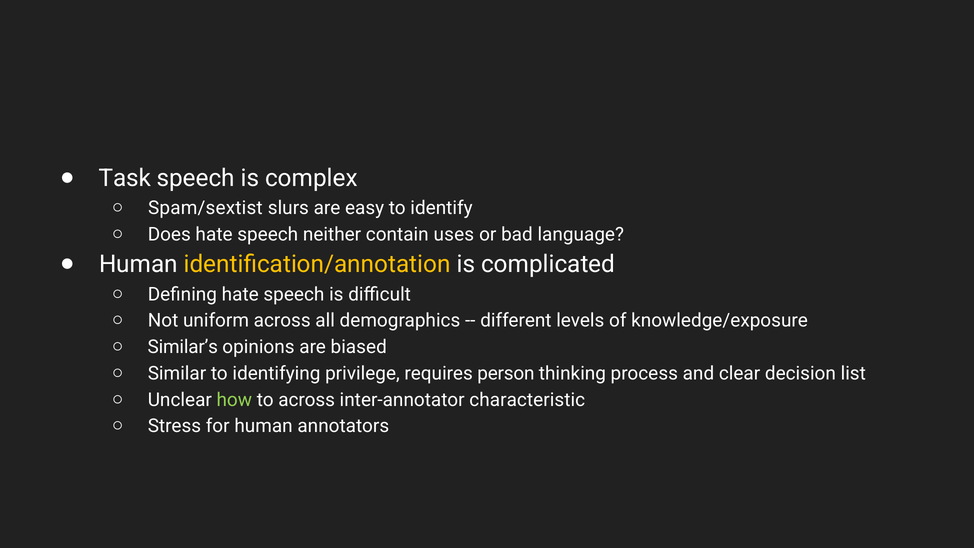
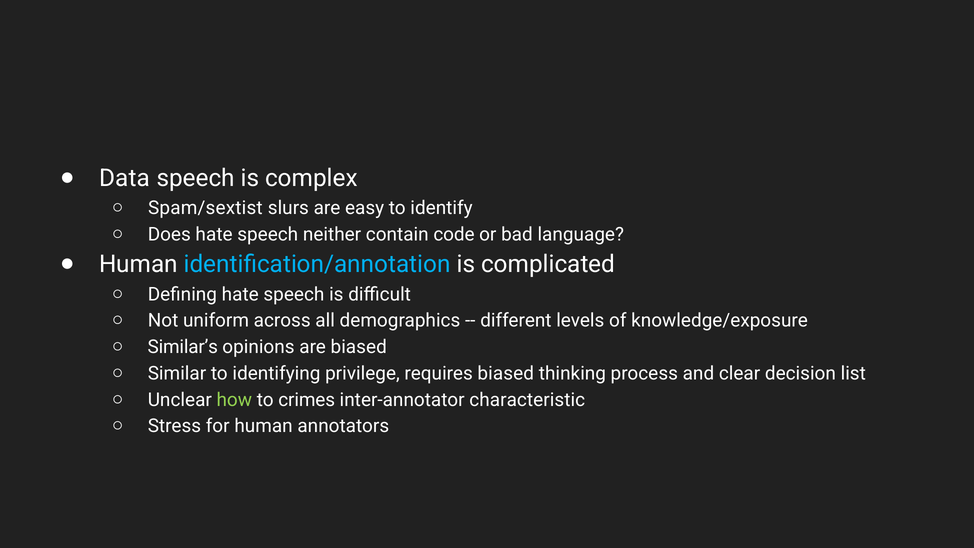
Task: Task -> Data (125, 178)
uses: uses -> code (454, 234)
identiﬁcation/annotation colour: yellow -> light blue (317, 264)
requires person: person -> biased (506, 373)
to across: across -> crimes (307, 400)
